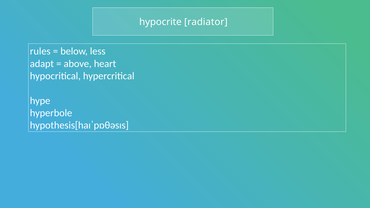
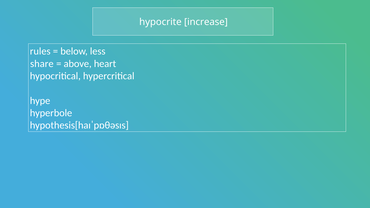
radiator: radiator -> increase (206, 22)
adapt: adapt -> share (42, 64)
